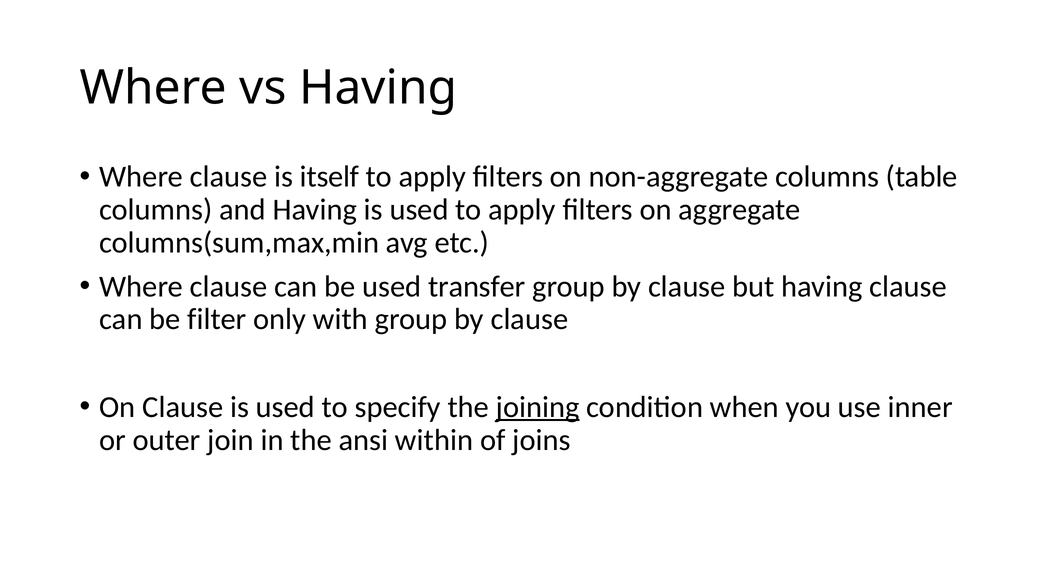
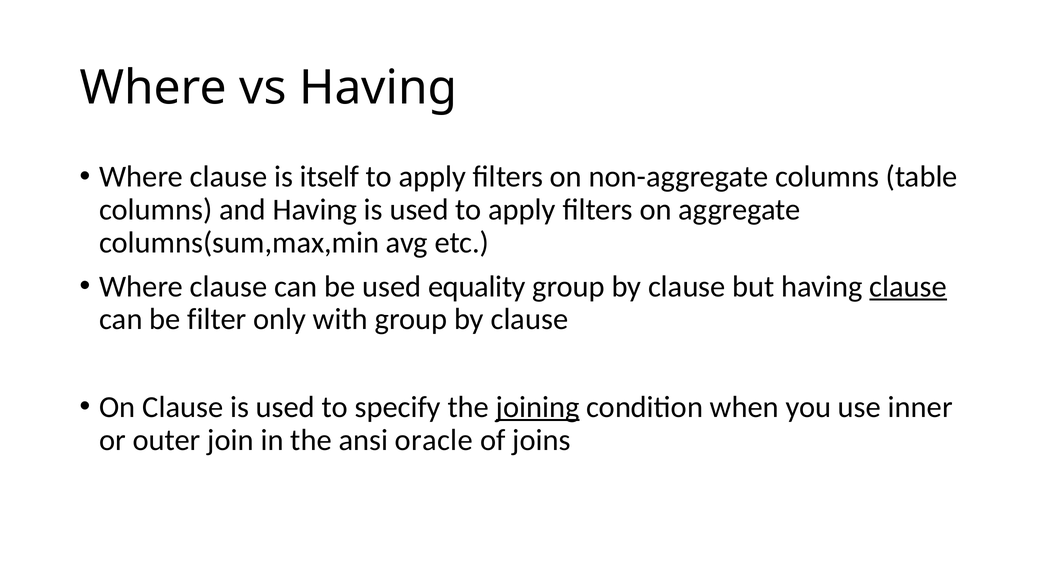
transfer: transfer -> equality (477, 287)
clause underline: none -> present (908, 287)
within: within -> oracle (434, 440)
